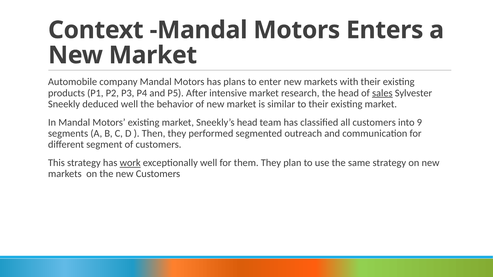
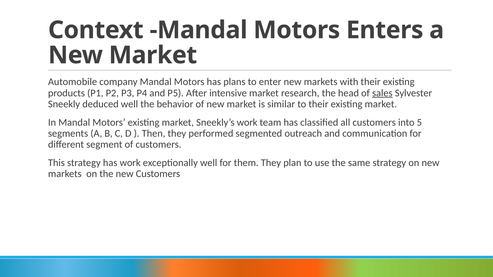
Sneekly’s head: head -> work (247, 122)
9: 9 -> 5 (419, 122)
work underline: present -> none (130, 163)
